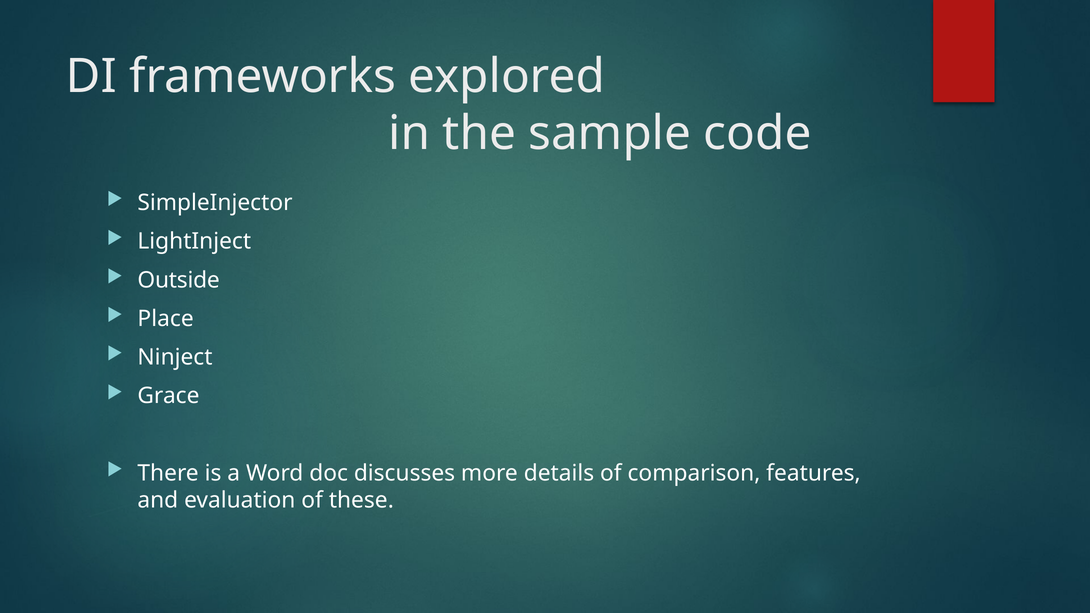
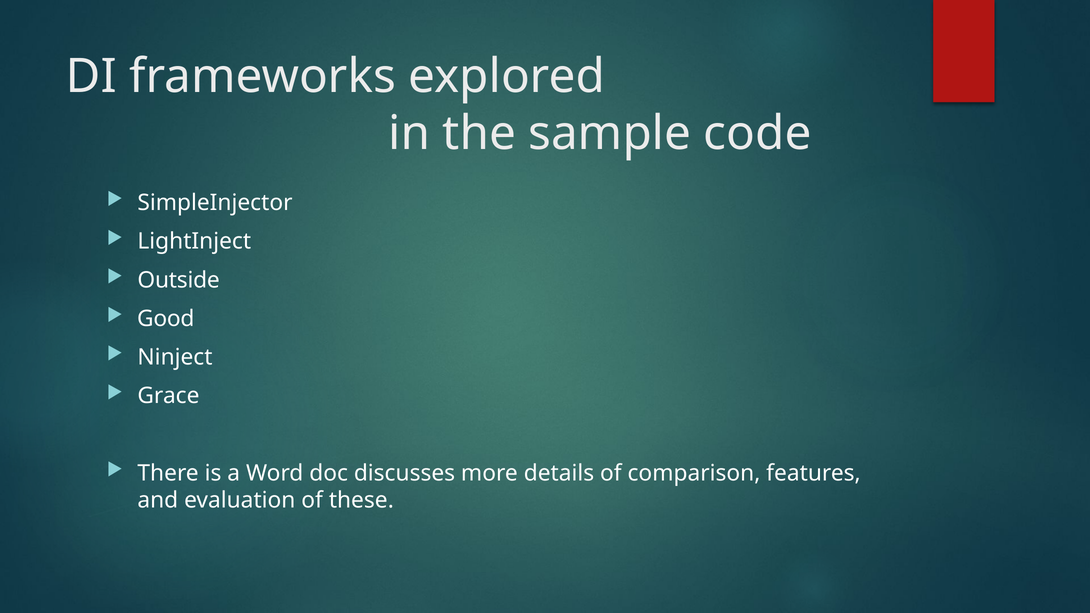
Place: Place -> Good (166, 319)
